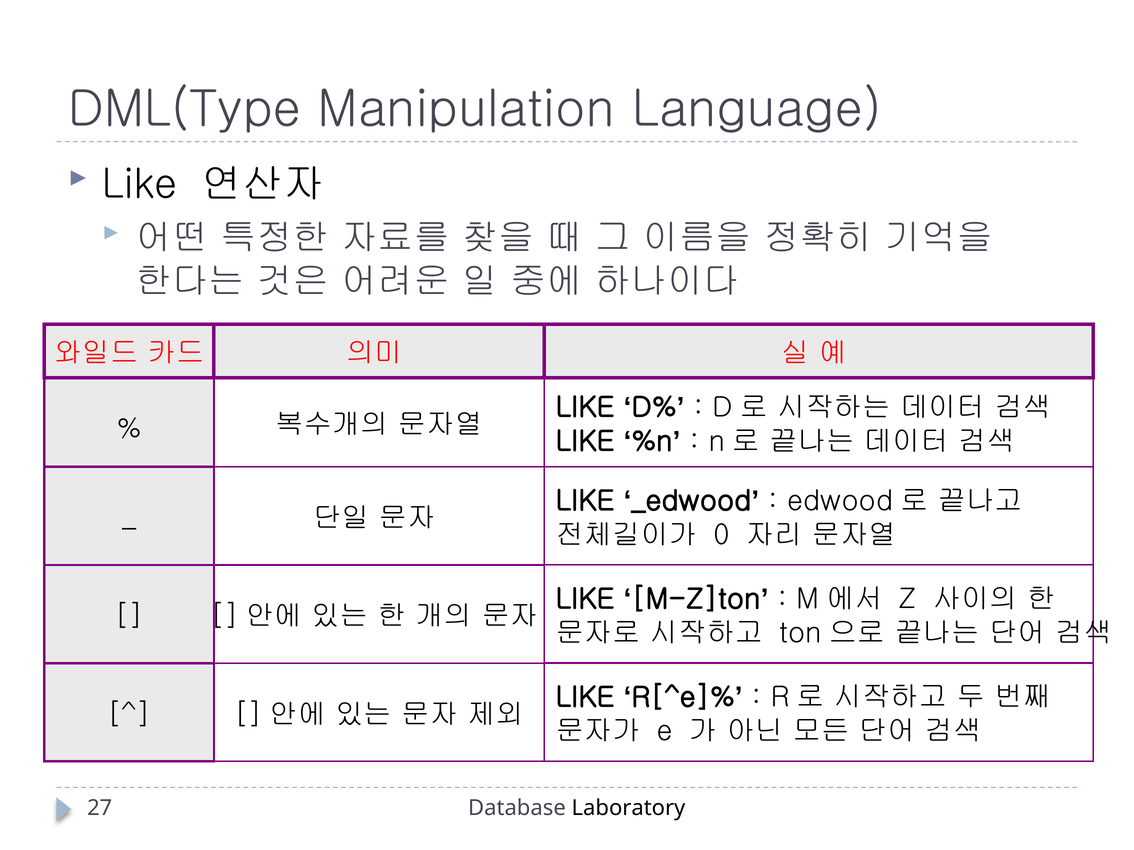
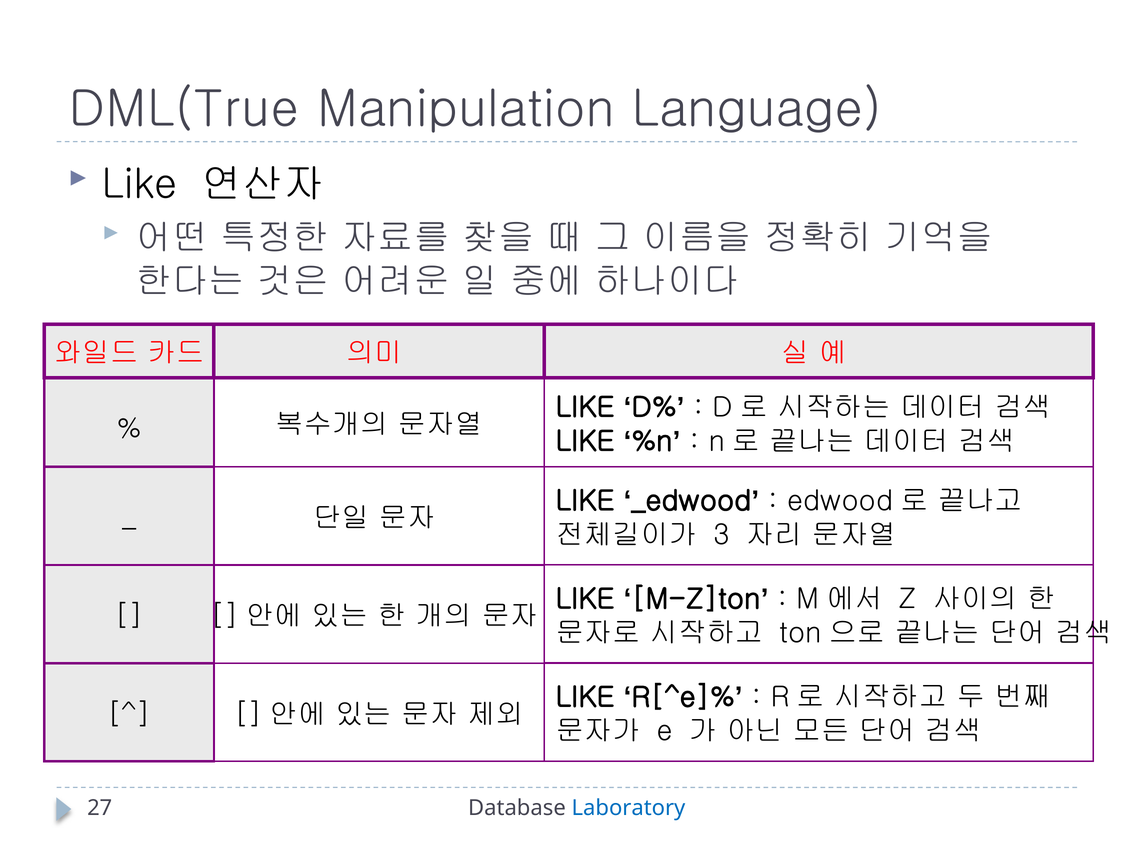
DML(Type: DML(Type -> DML(True (184, 109)
0: 0 -> 3 (721, 535)
Laboratory colour: black -> blue (628, 809)
